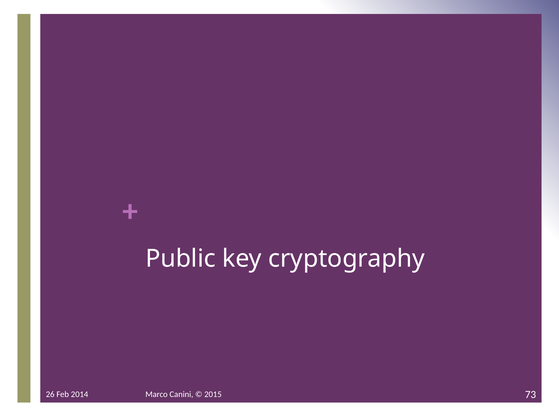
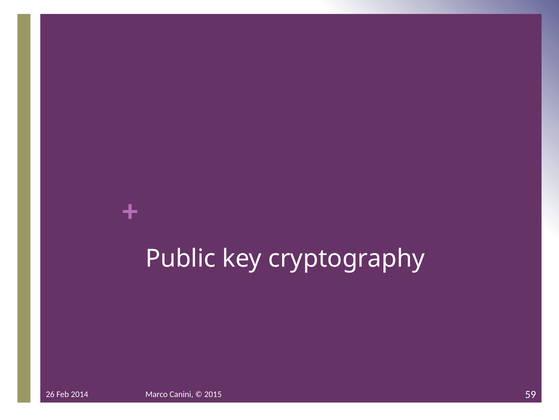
73: 73 -> 59 (531, 394)
